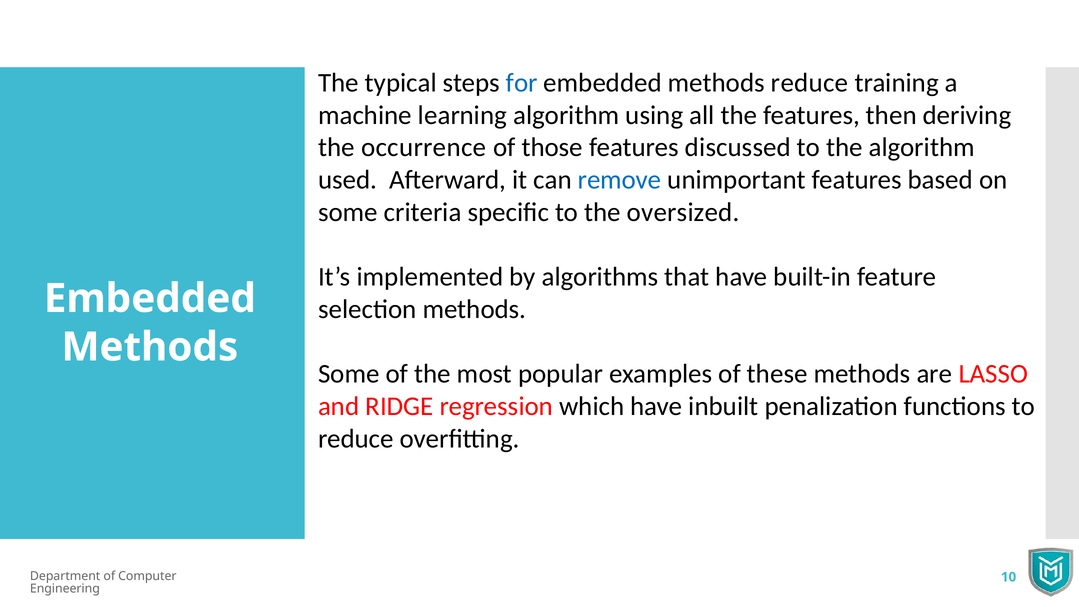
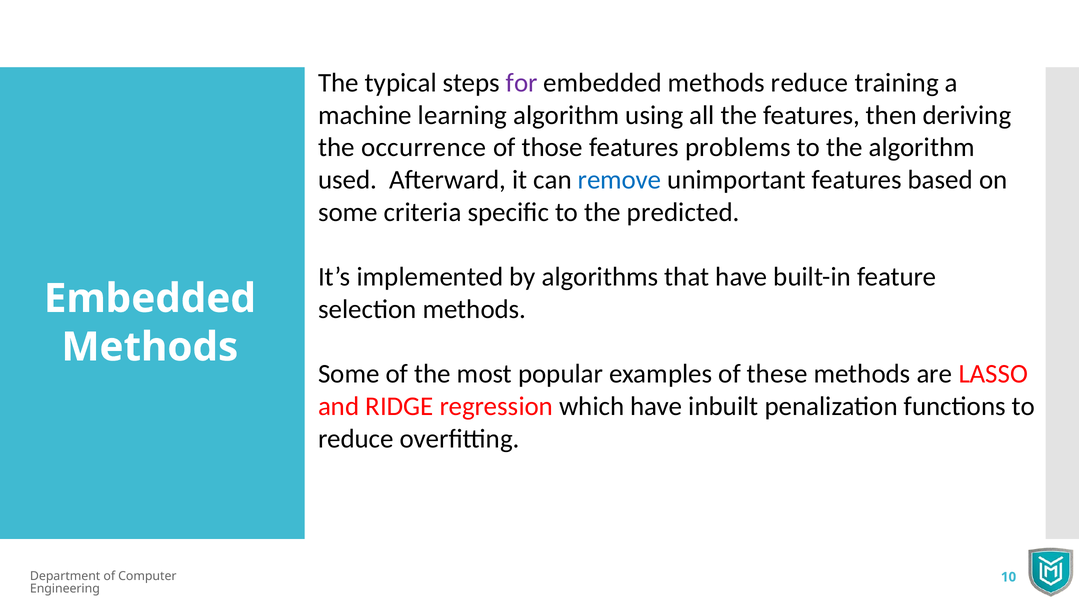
for colour: blue -> purple (522, 83)
discussed: discussed -> problems (738, 147)
oversized: oversized -> predicted (683, 212)
